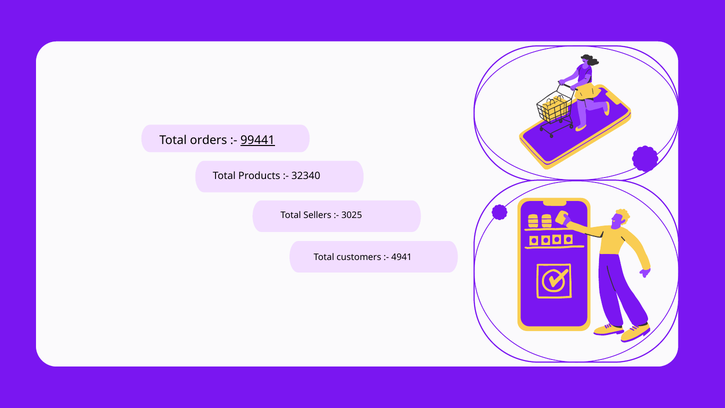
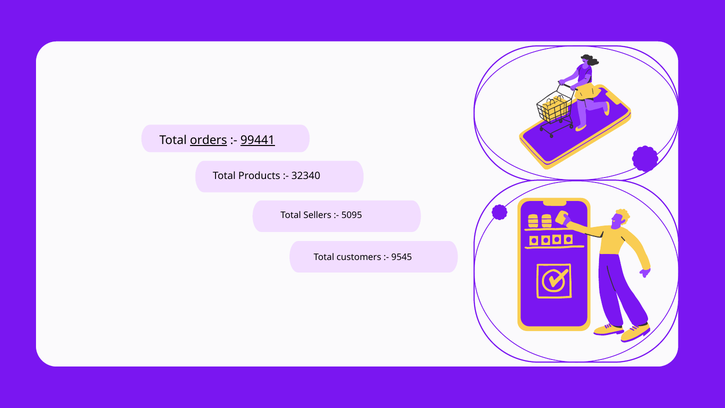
orders underline: none -> present (209, 140)
3025: 3025 -> 5095 (352, 215)
4941: 4941 -> 9545 (402, 257)
